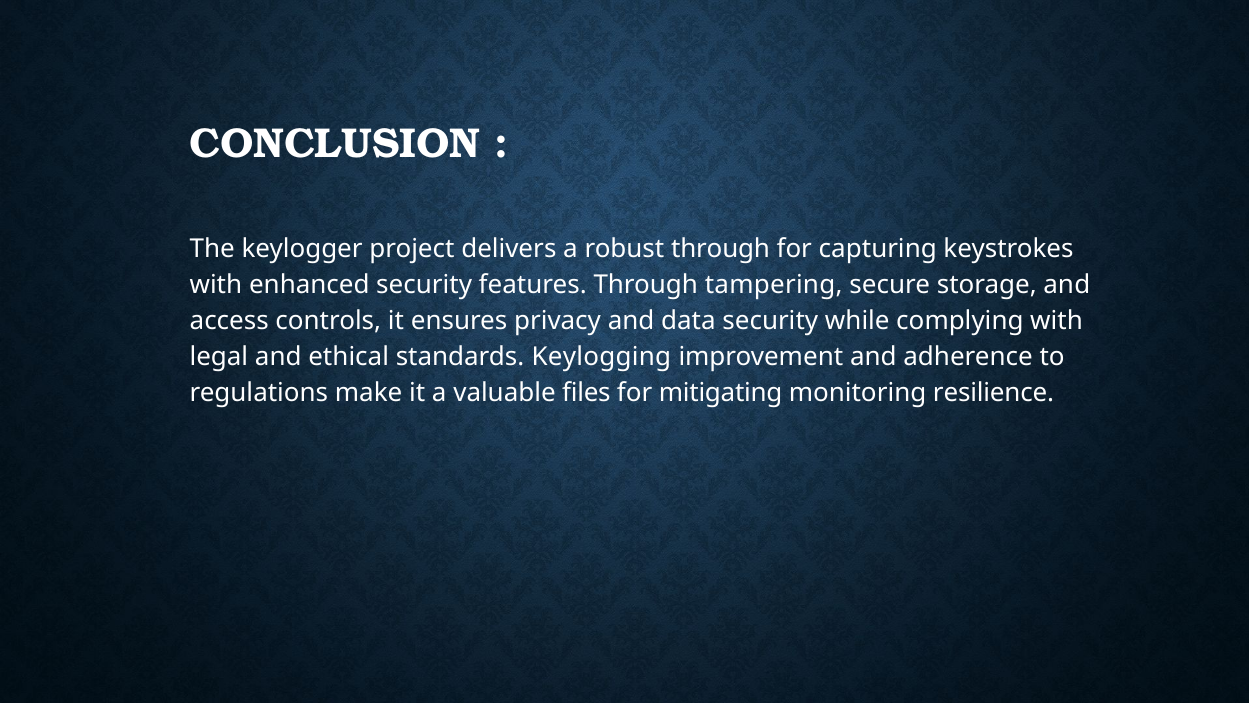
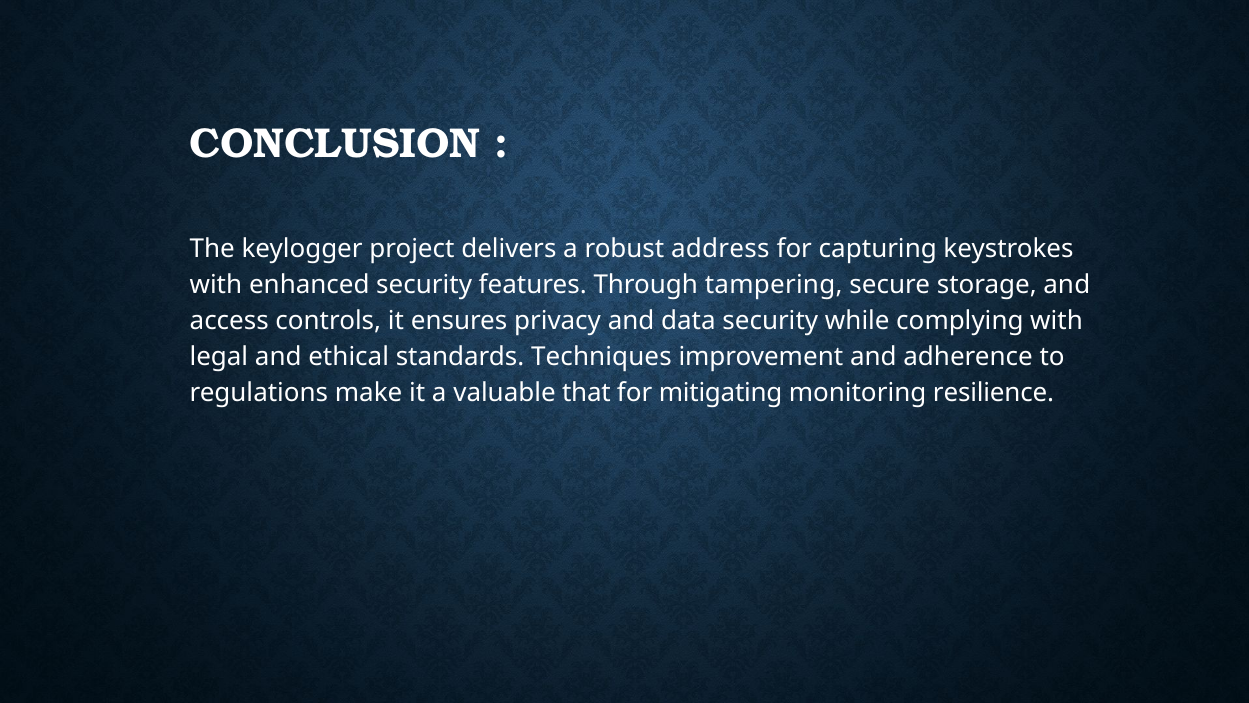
robust through: through -> address (720, 249)
Keylogging: Keylogging -> Techniques (601, 356)
files: files -> that (586, 392)
